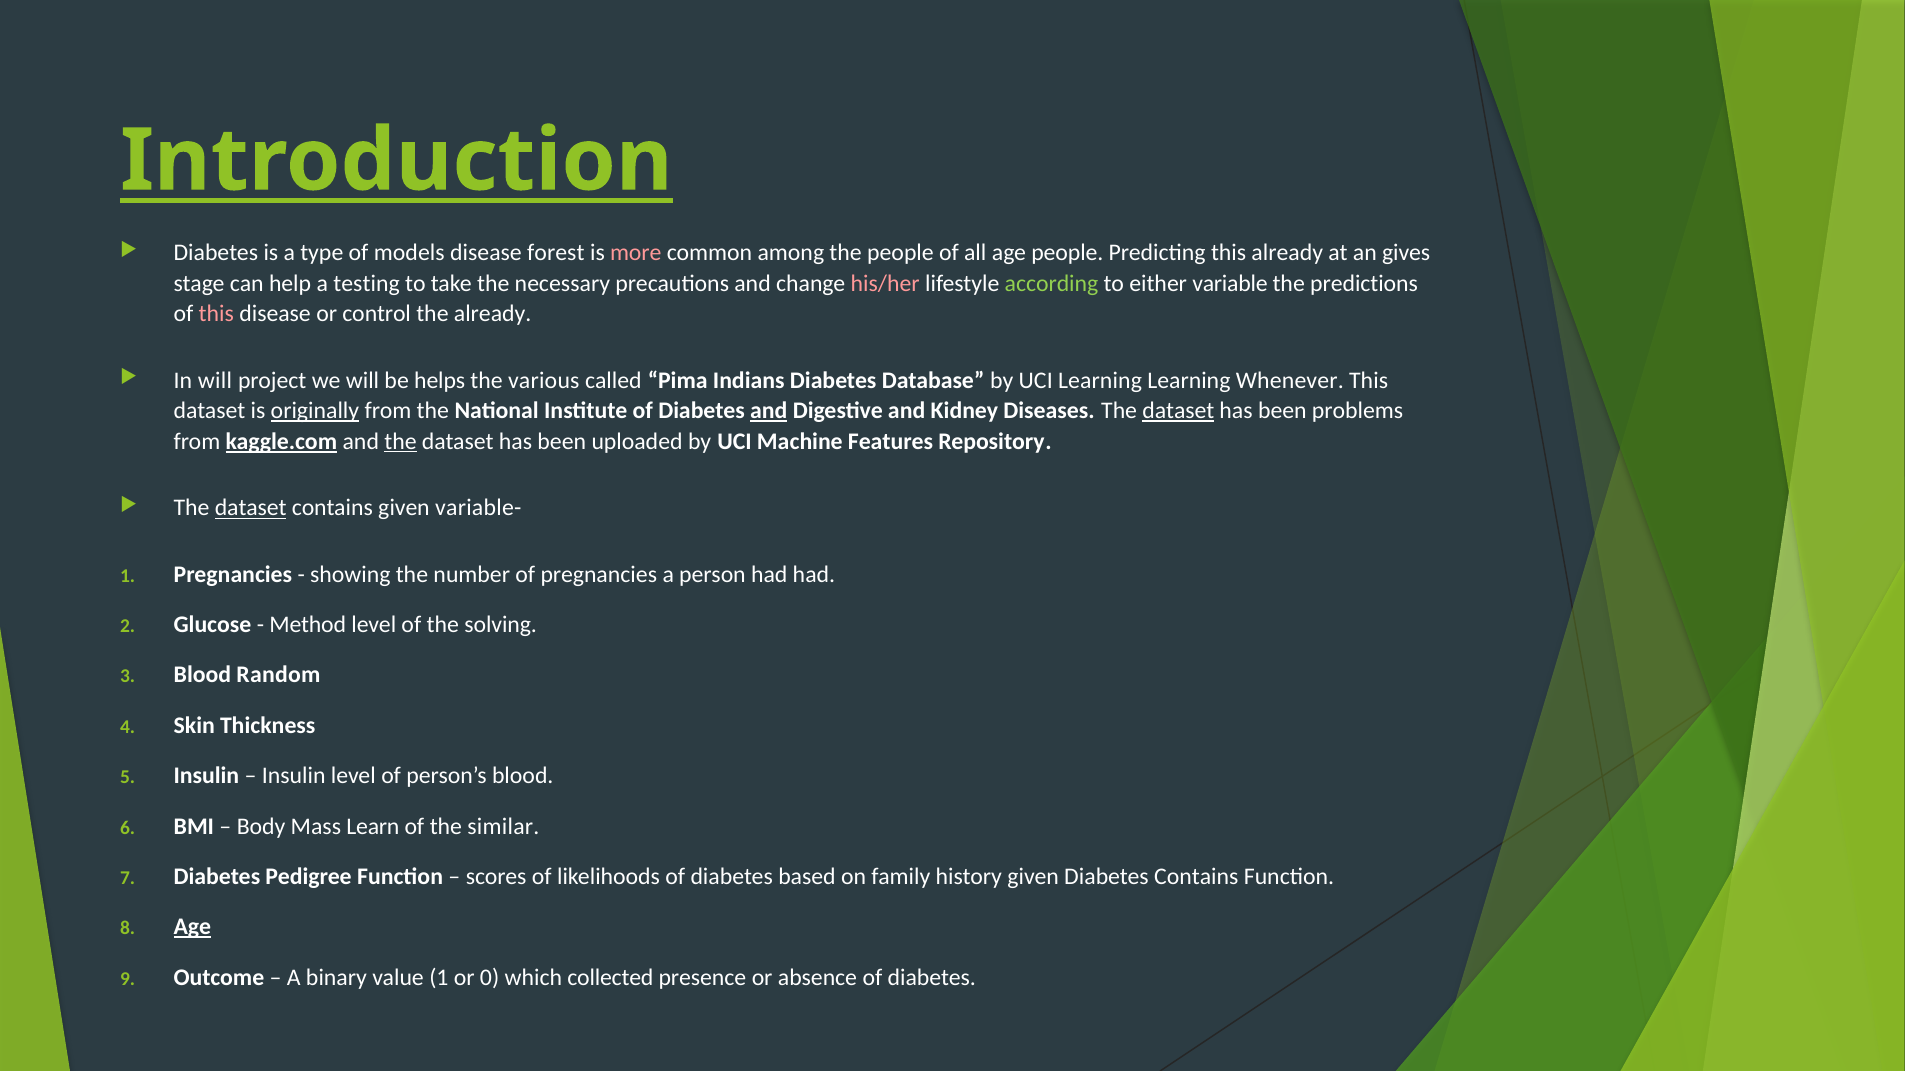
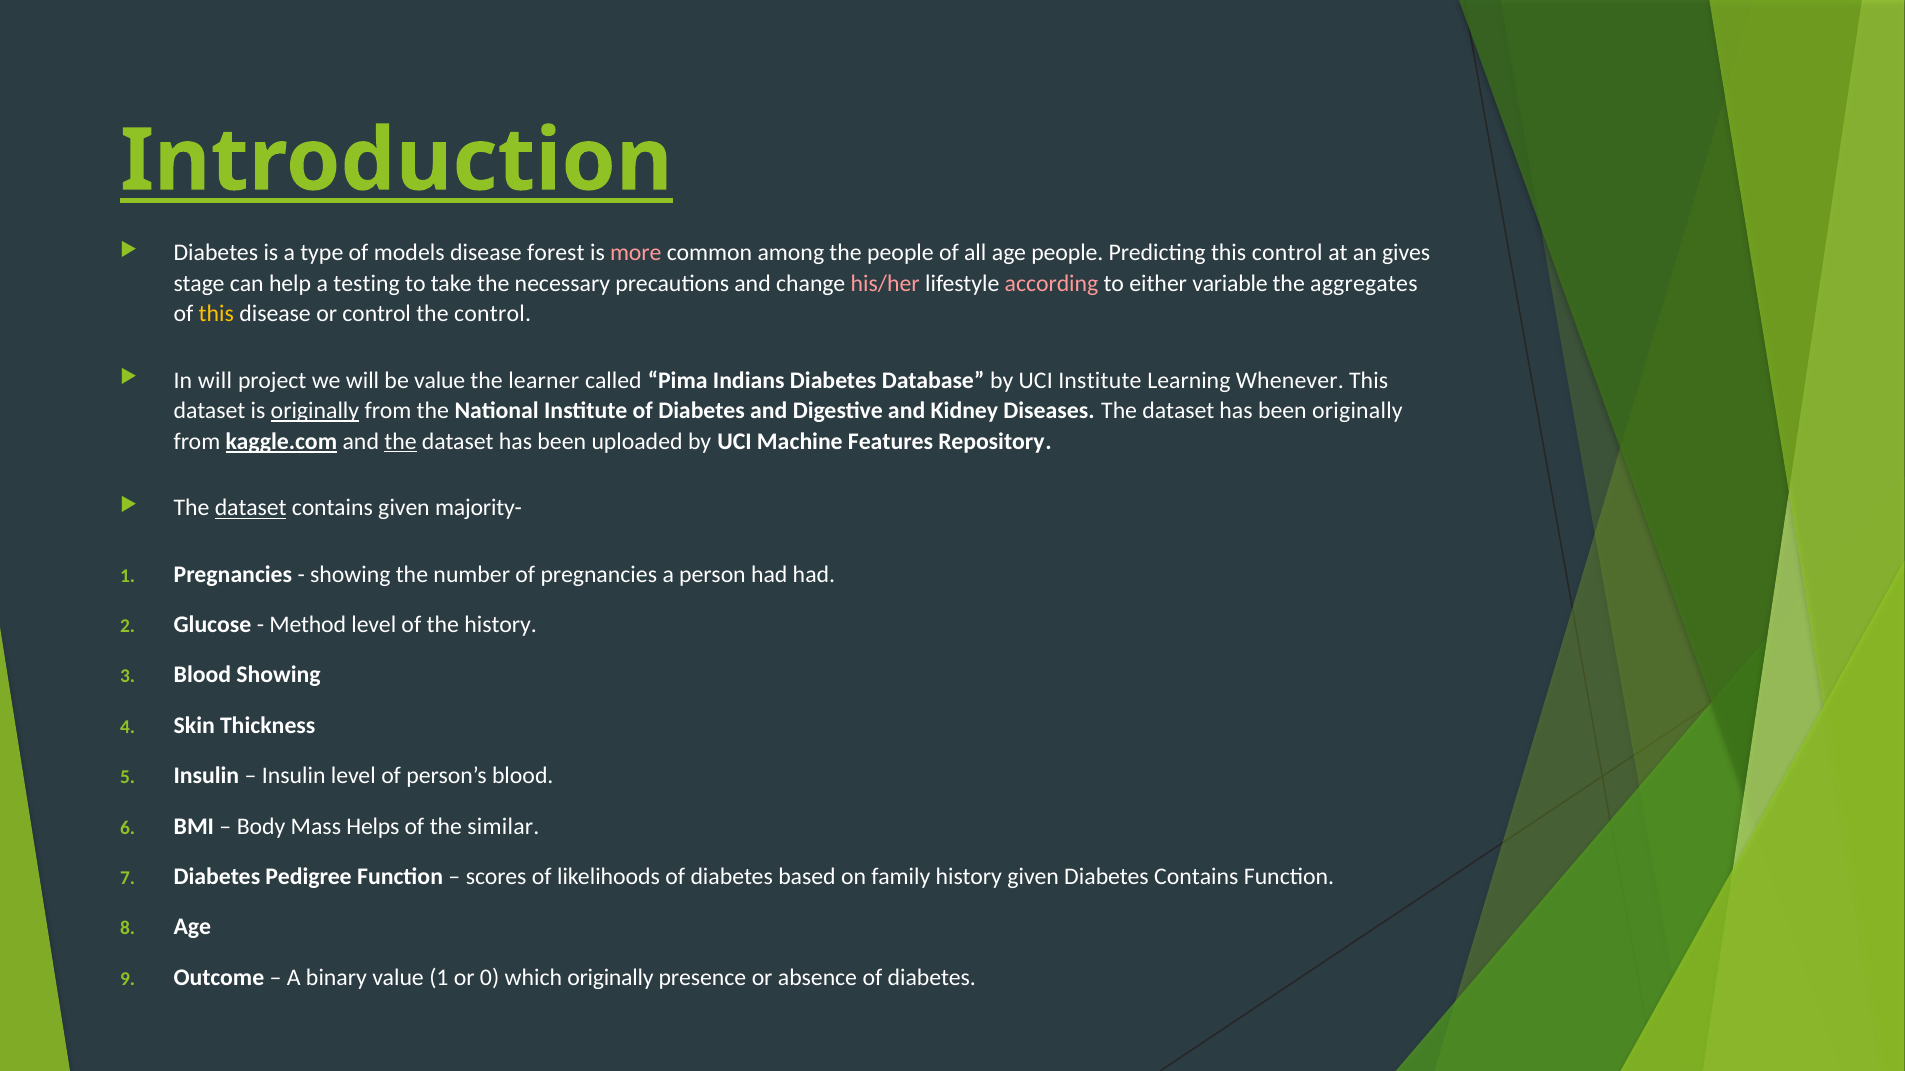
this already: already -> control (1287, 253)
according colour: light green -> pink (1051, 284)
predictions: predictions -> aggregates (1364, 284)
this colour: pink -> yellow (216, 314)
the already: already -> control (493, 314)
be helps: helps -> value (440, 380)
various: various -> learner (544, 380)
UCI Learning: Learning -> Institute (1100, 380)
and underline: present -> none (769, 411)
dataset underline: present -> none (1178, 411)
been problems: problems -> originally (1357, 411)
variable-: variable- -> majority- (479, 508)
the solving: solving -> history (501, 625)
Blood Random: Random -> Showing (279, 675)
Learn: Learn -> Helps (373, 827)
Age underline: present -> none (192, 927)
which collected: collected -> originally (610, 978)
